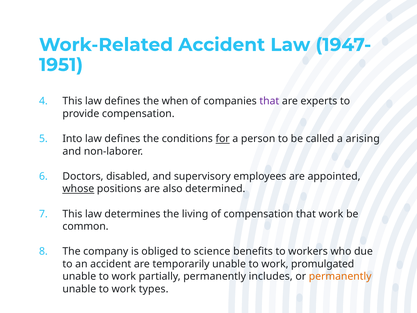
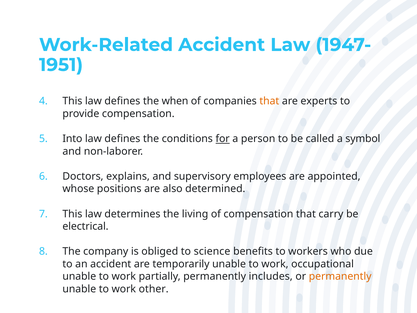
that colour: purple -> orange (269, 101)
arising: arising -> symbol (363, 139)
disabled: disabled -> explains (128, 176)
whose underline: present -> none (78, 189)
that work: work -> carry (331, 214)
common: common -> electrical (85, 226)
promulgated: promulgated -> occupational (323, 264)
types: types -> other (154, 289)
